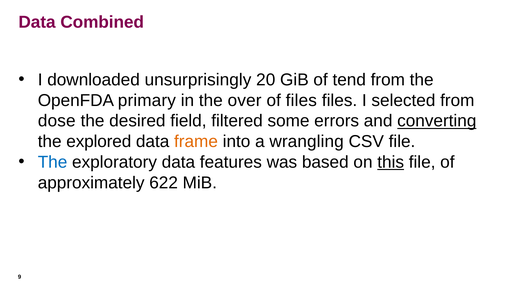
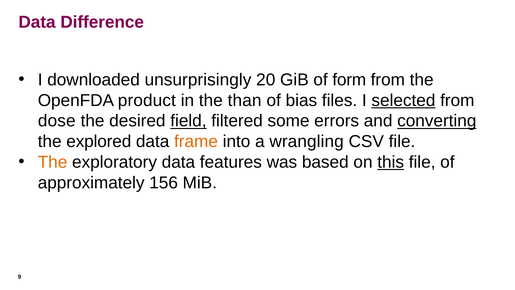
Combined: Combined -> Difference (102, 22)
tend: tend -> form (349, 80)
primary: primary -> product (147, 100)
over: over -> than (245, 100)
of files: files -> bias (301, 100)
selected underline: none -> present (403, 100)
field underline: none -> present (188, 121)
The colour: blue -> orange (53, 162)
622: 622 -> 156 (164, 183)
